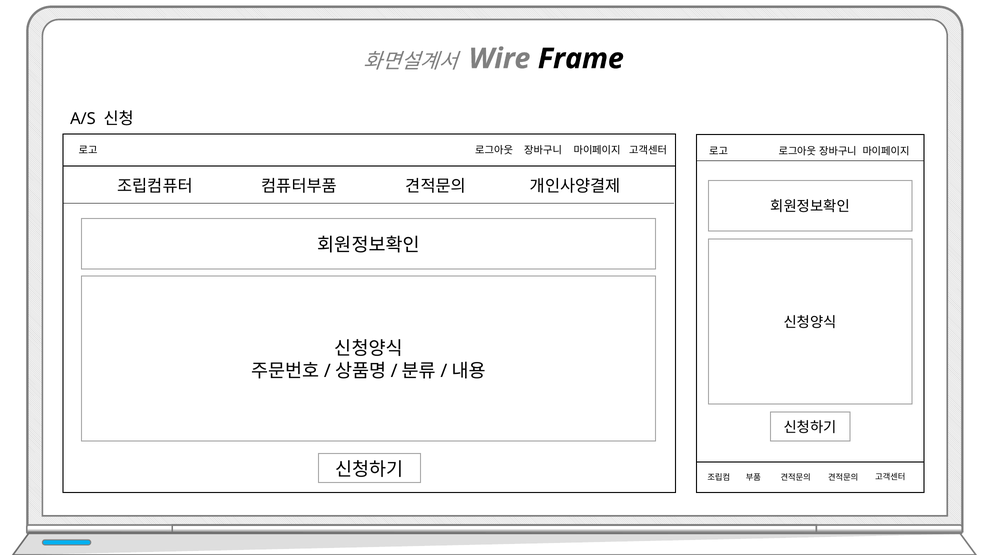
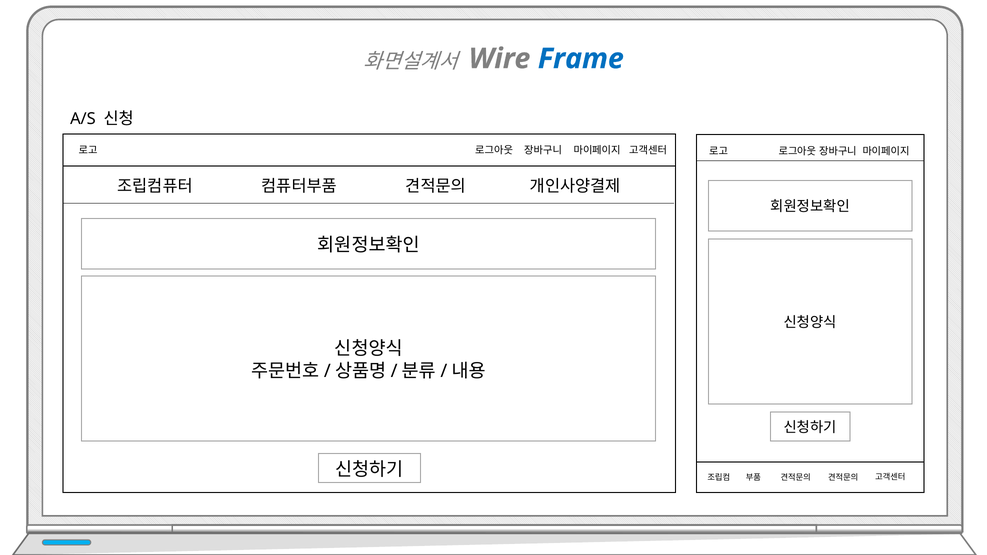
Frame colour: black -> blue (581, 59)
